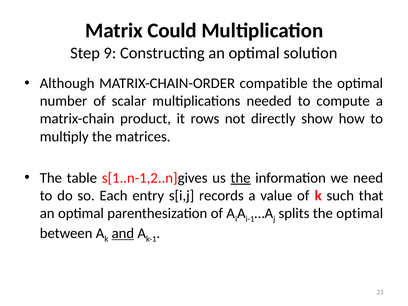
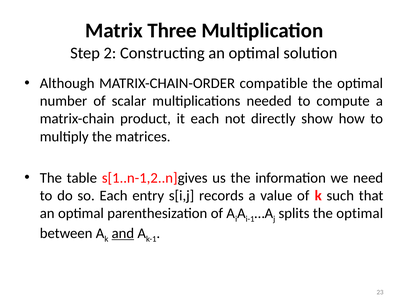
Could: Could -> Three (172, 31)
9: 9 -> 2 (110, 53)
it rows: rows -> each (205, 119)
the underline: present -> none (241, 178)
